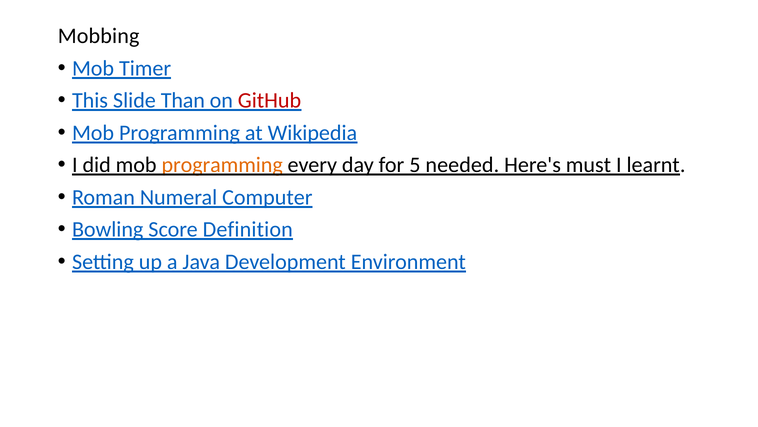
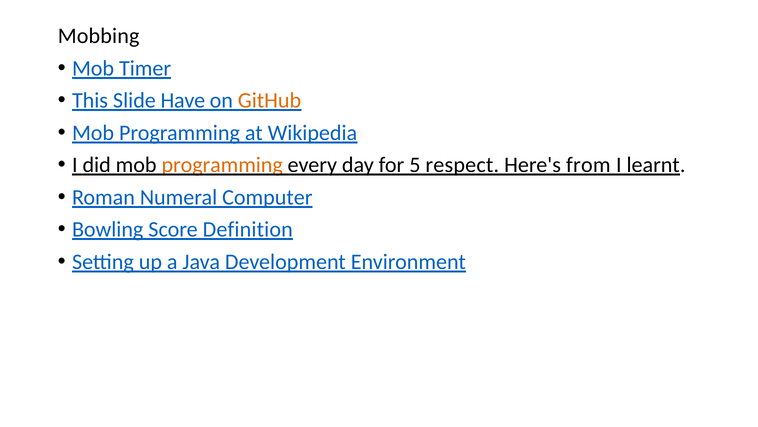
Than: Than -> Have (183, 100)
GitHub colour: red -> orange (270, 100)
needed: needed -> respect (462, 165)
must: must -> from (588, 165)
